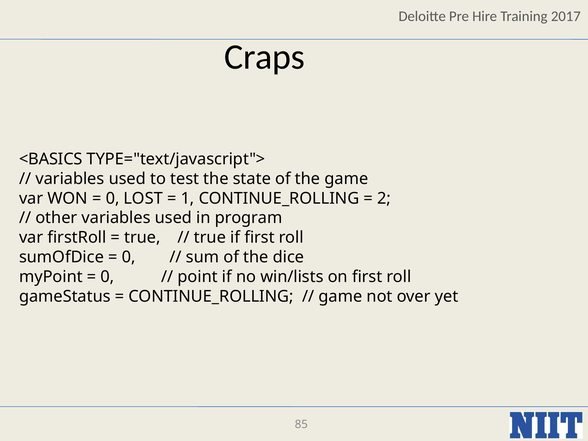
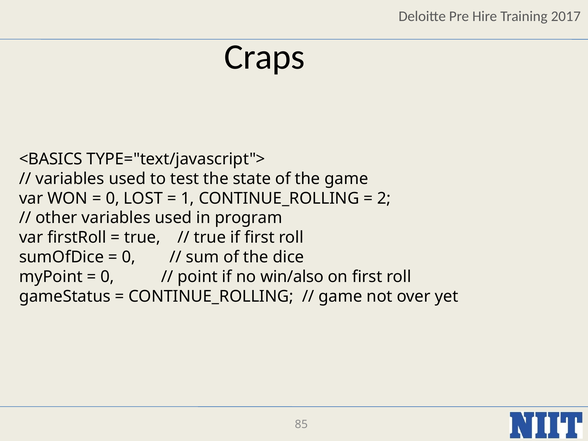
win/lists: win/lists -> win/also (292, 277)
